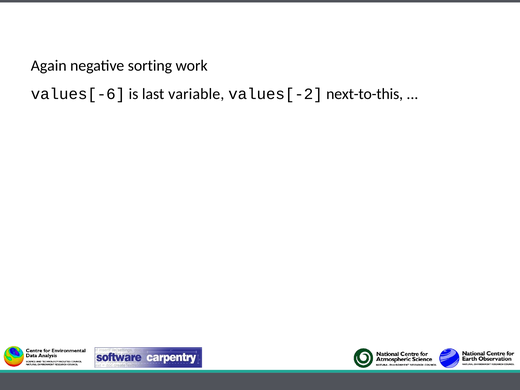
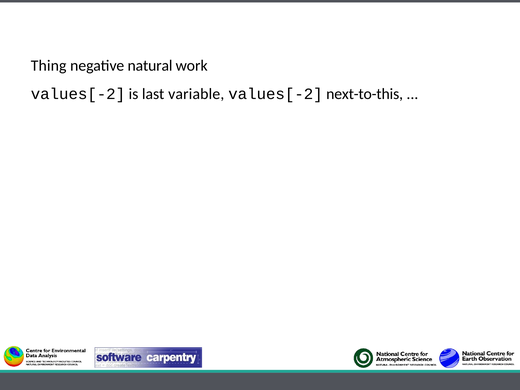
Again: Again -> Thing (49, 66)
sorting: sorting -> natural (150, 66)
values[-6: values[-6 -> values[-2 (78, 94)
